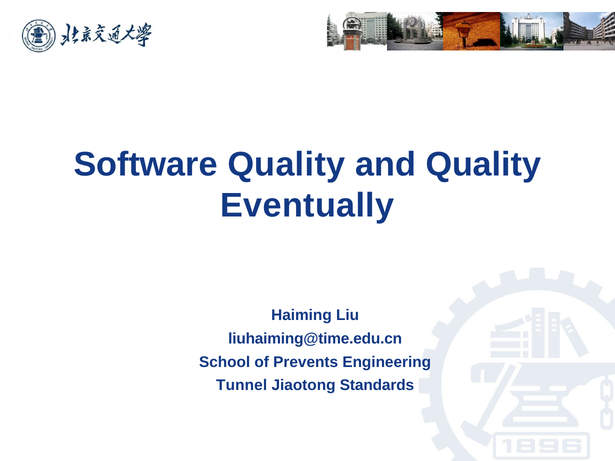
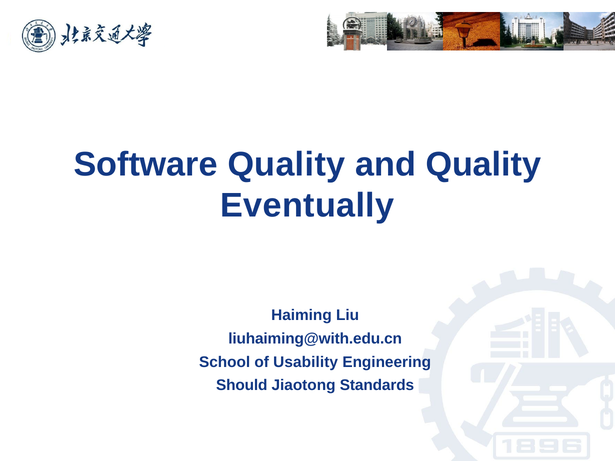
liuhaiming@time.edu.cn: liuhaiming@time.edu.cn -> liuhaiming@with.edu.cn (315, 339)
Prevents: Prevents -> Usability (306, 362)
Tunnel: Tunnel -> Should (242, 386)
